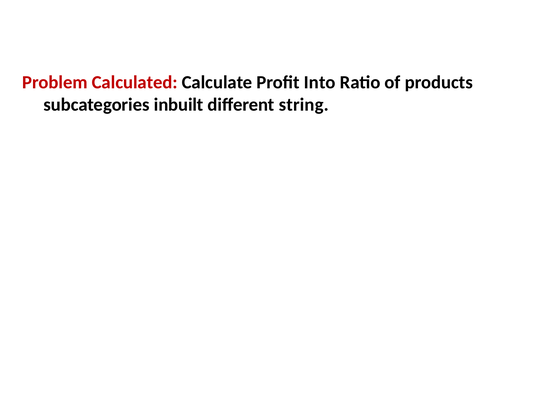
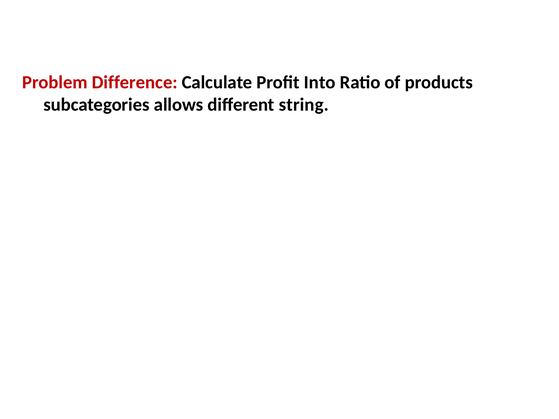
Calculated: Calculated -> Difference (135, 82)
inbuilt: inbuilt -> allows (179, 105)
